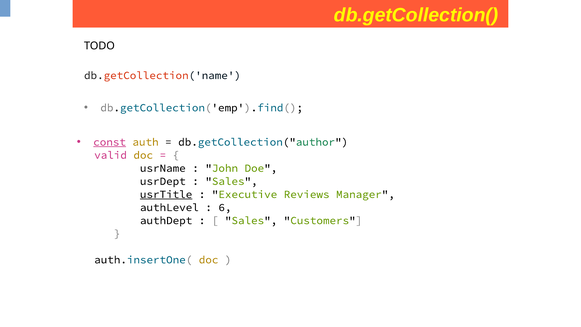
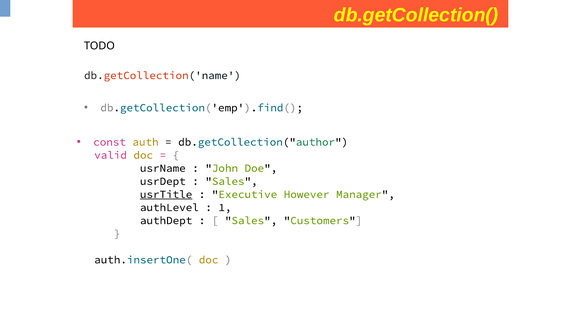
const underline: present -> none (110, 142)
Reviews: Reviews -> However (307, 194)
6: 6 -> 1 (225, 207)
